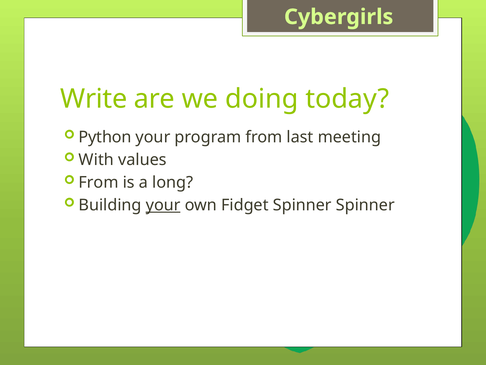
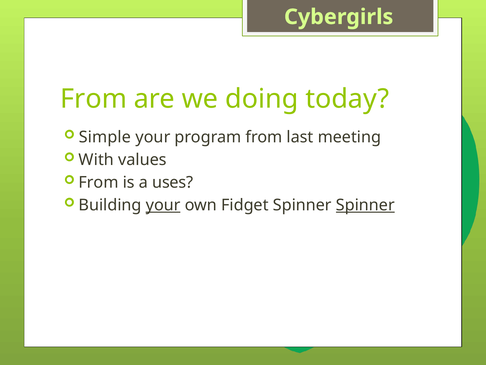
Write: Write -> From (94, 99)
Python: Python -> Simple (105, 137)
long: long -> uses (173, 182)
Spinner underline: none -> present (365, 205)
